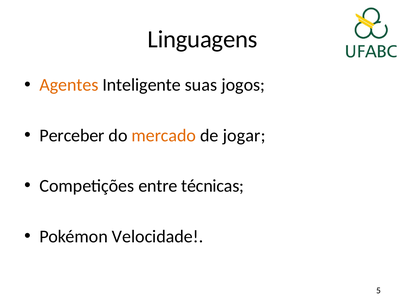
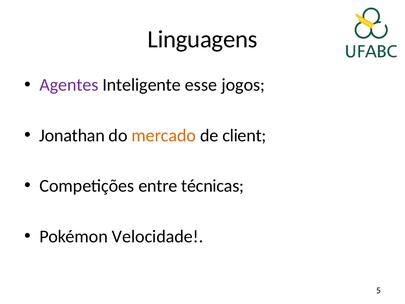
Agentes colour: orange -> purple (69, 85)
suas: suas -> esse (201, 85)
Perceber: Perceber -> Jonathan (72, 135)
jogar: jogar -> client (244, 135)
